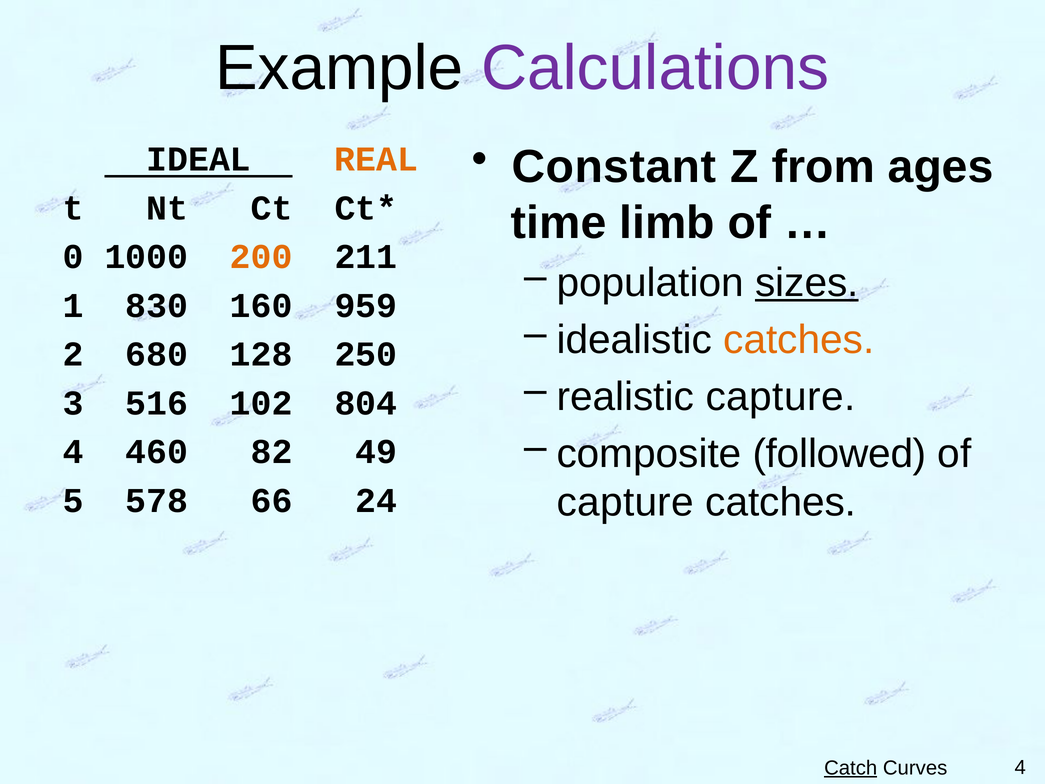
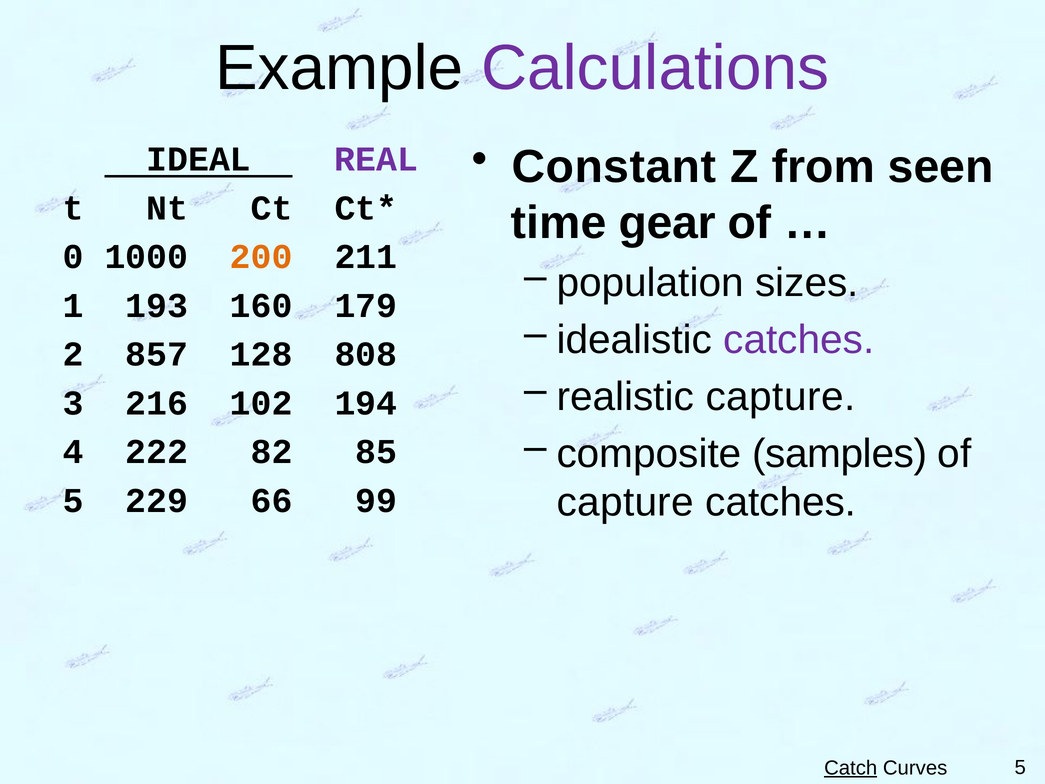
ages: ages -> seen (941, 167)
REAL colour: orange -> purple (376, 159)
limb: limb -> gear (667, 223)
sizes underline: present -> none (807, 283)
830: 830 -> 193 (157, 305)
959: 959 -> 179 (366, 305)
catches colour: orange -> purple (799, 340)
680: 680 -> 857 (157, 354)
250: 250 -> 808 (366, 354)
516: 516 -> 216 (157, 403)
804: 804 -> 194 (366, 403)
followed: followed -> samples (840, 453)
460: 460 -> 222 (157, 452)
49: 49 -> 85 (376, 452)
578: 578 -> 229 (157, 500)
24: 24 -> 99 (376, 500)
Curves 4: 4 -> 5 (1020, 767)
